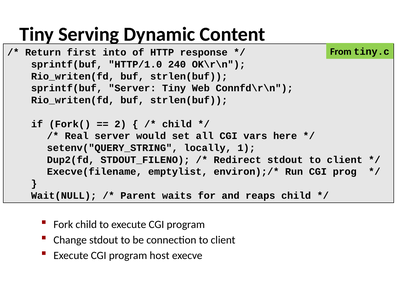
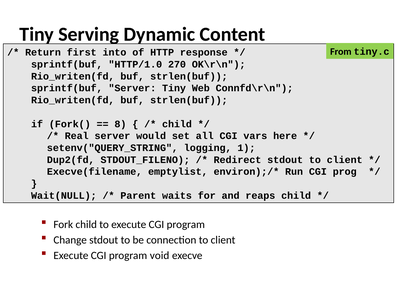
240: 240 -> 270 (177, 64)
2: 2 -> 8 (120, 124)
locally: locally -> logging (208, 148)
host: host -> void (160, 255)
